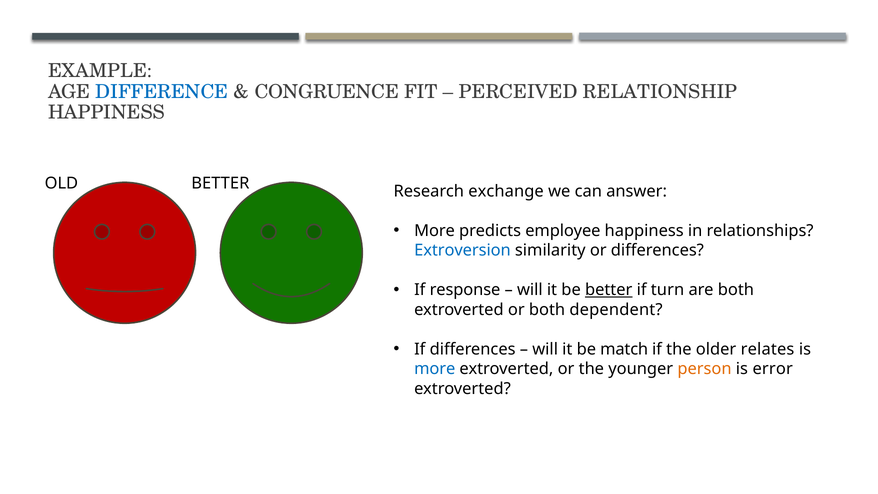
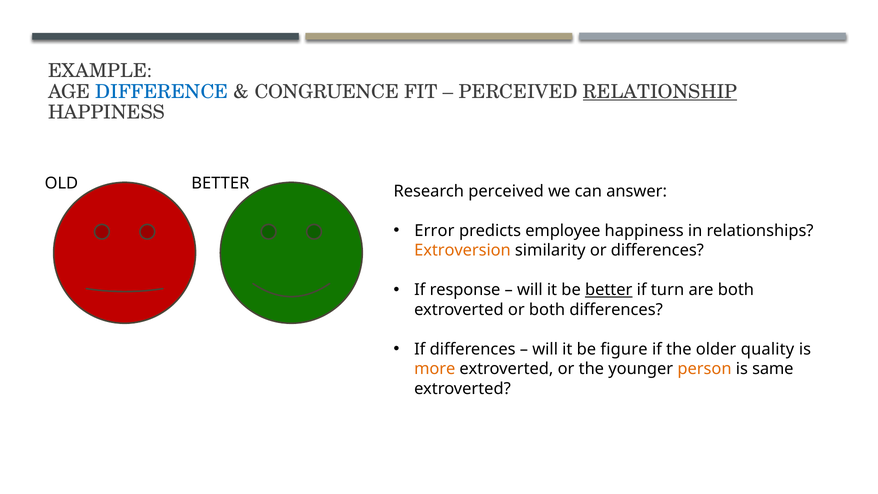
RELATIONSHIP underline: none -> present (660, 92)
Research exchange: exchange -> perceived (506, 191)
More: More -> Error (434, 231)
Extroversion colour: blue -> orange (462, 250)
both dependent: dependent -> differences (616, 310)
match: match -> figure (624, 349)
relates: relates -> quality (768, 349)
more colour: blue -> orange (435, 369)
error: error -> same (773, 369)
